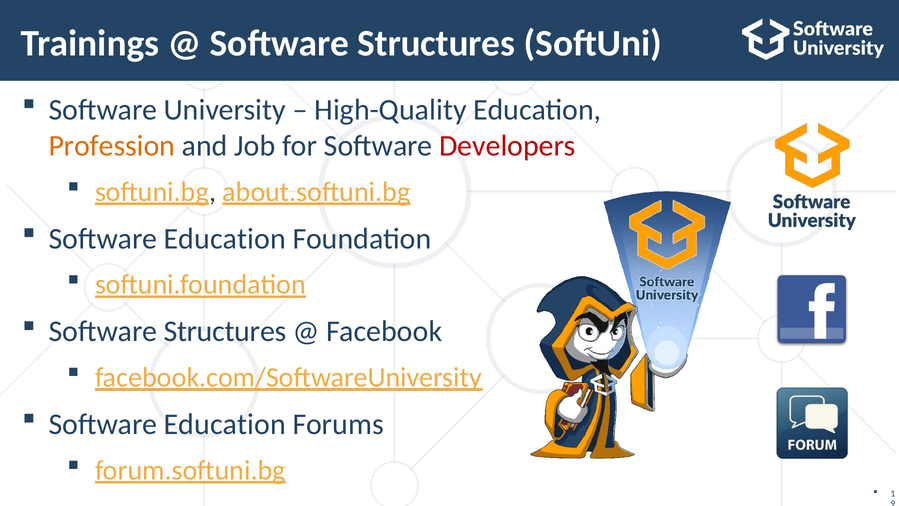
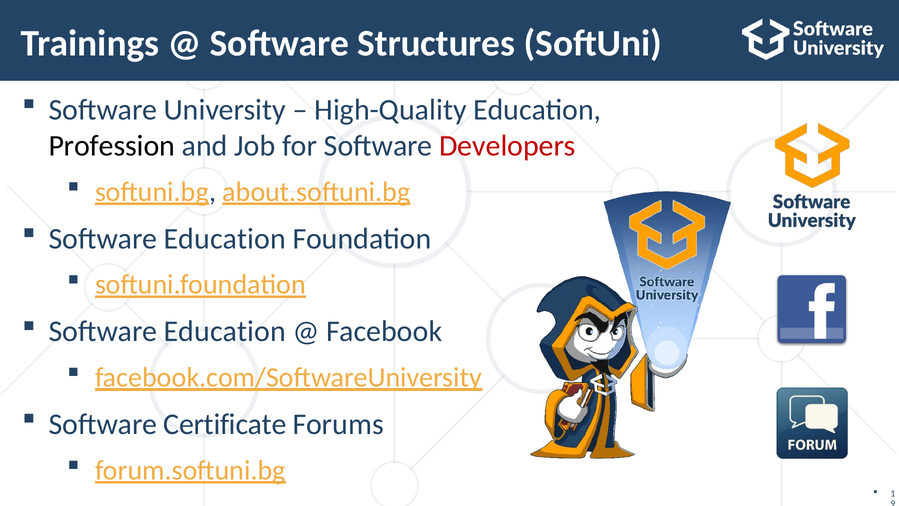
Profession colour: orange -> black (112, 146)
Structures: Structures -> Education (225, 331)
Education: Education -> Certificate (225, 424)
